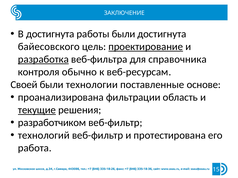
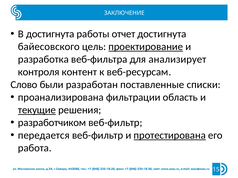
работы были: были -> отчет (124, 34)
разработка underline: present -> none (43, 60)
справочника: справочника -> анализирует (178, 60)
обычно: обычно -> контент (79, 72)
Своей: Своей -> Слово (24, 85)
технологии: технологии -> разработан (92, 85)
основе: основе -> списки (204, 85)
технологий: технологий -> передается (44, 136)
протестирована underline: none -> present (170, 136)
